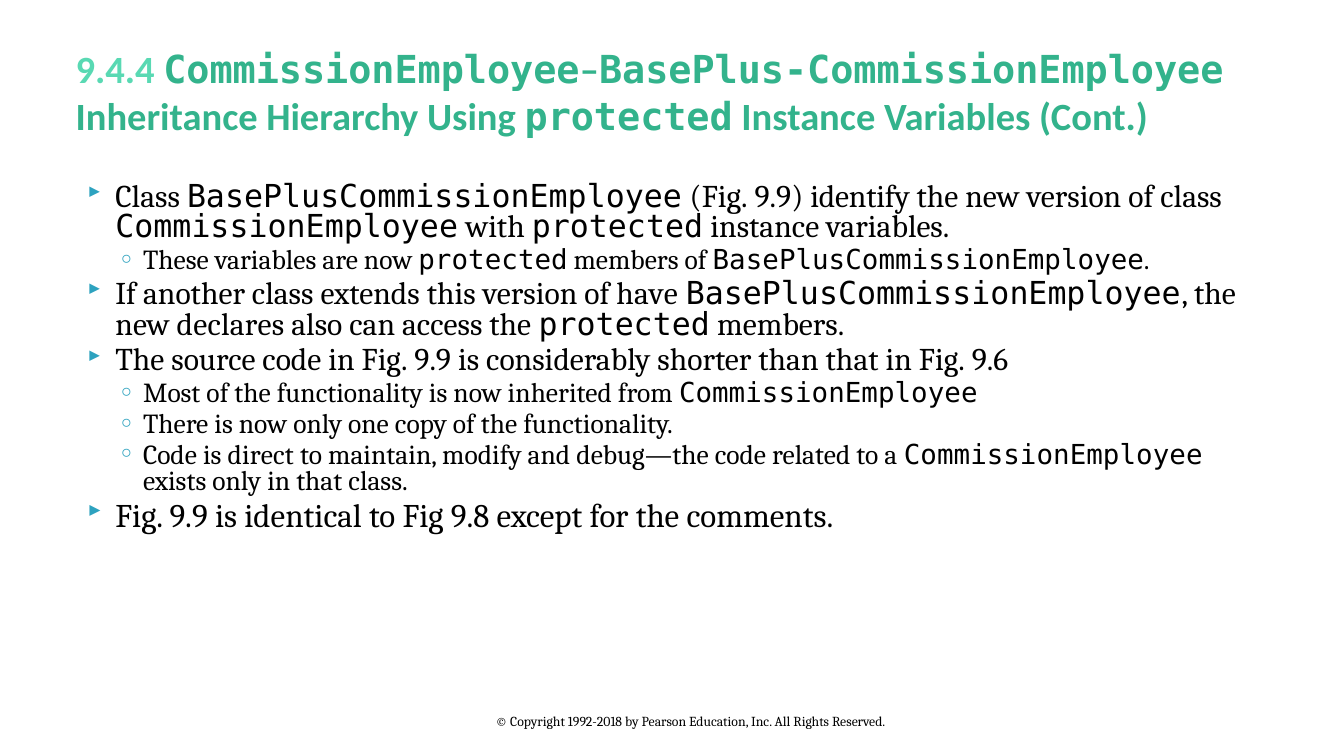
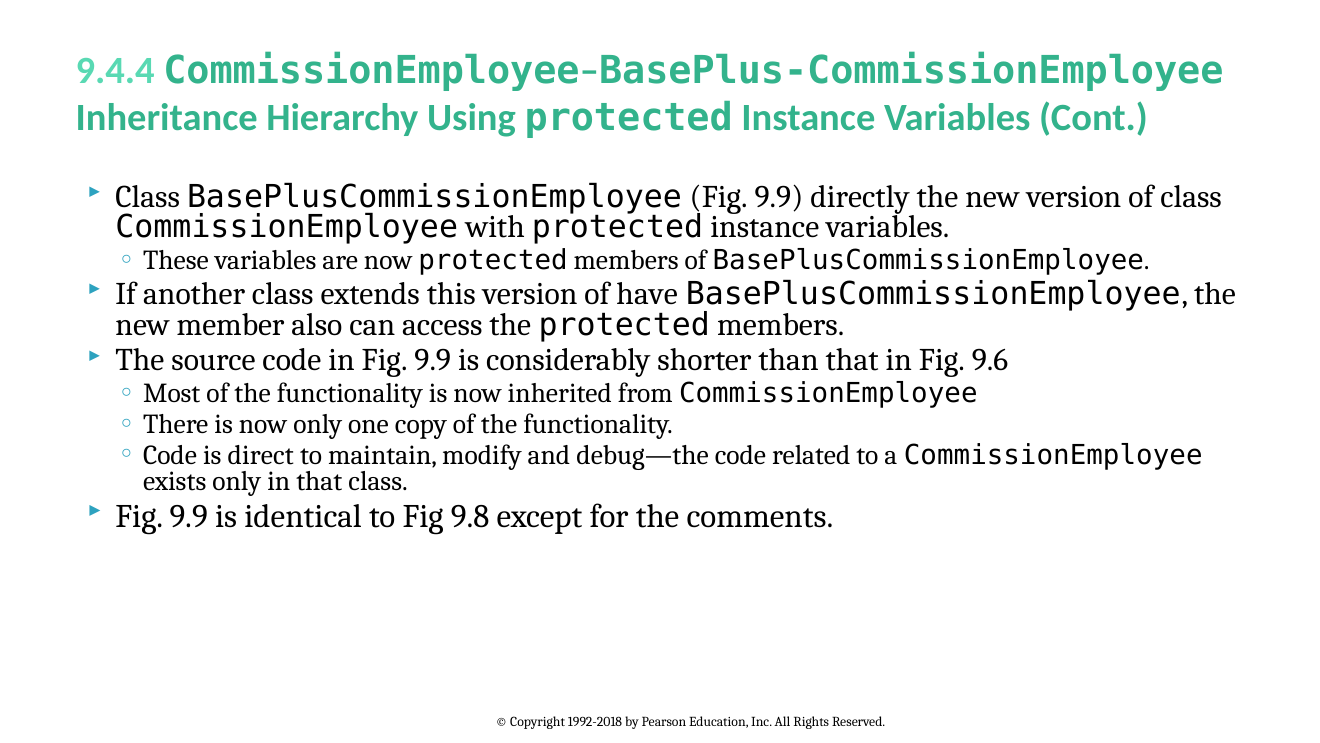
identify: identify -> directly (860, 197)
declares: declares -> member (231, 324)
